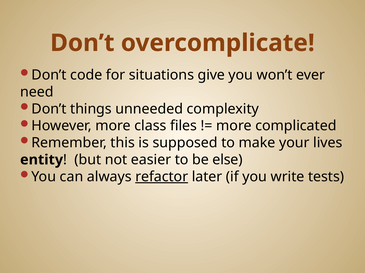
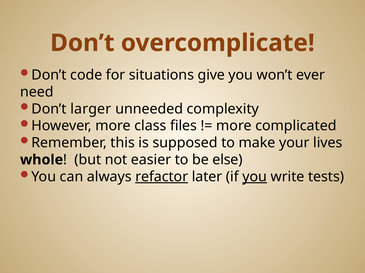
things: things -> larger (91, 109)
entity: entity -> whole (42, 160)
you underline: none -> present (255, 177)
